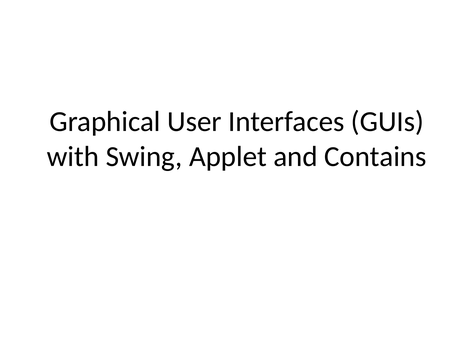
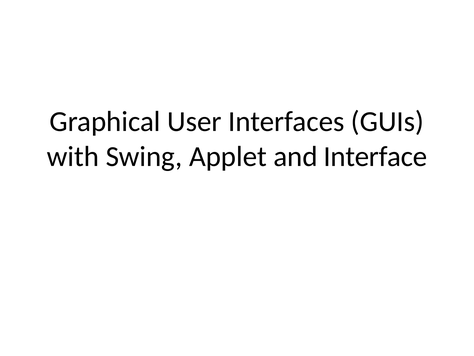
Contains: Contains -> Interface (375, 156)
